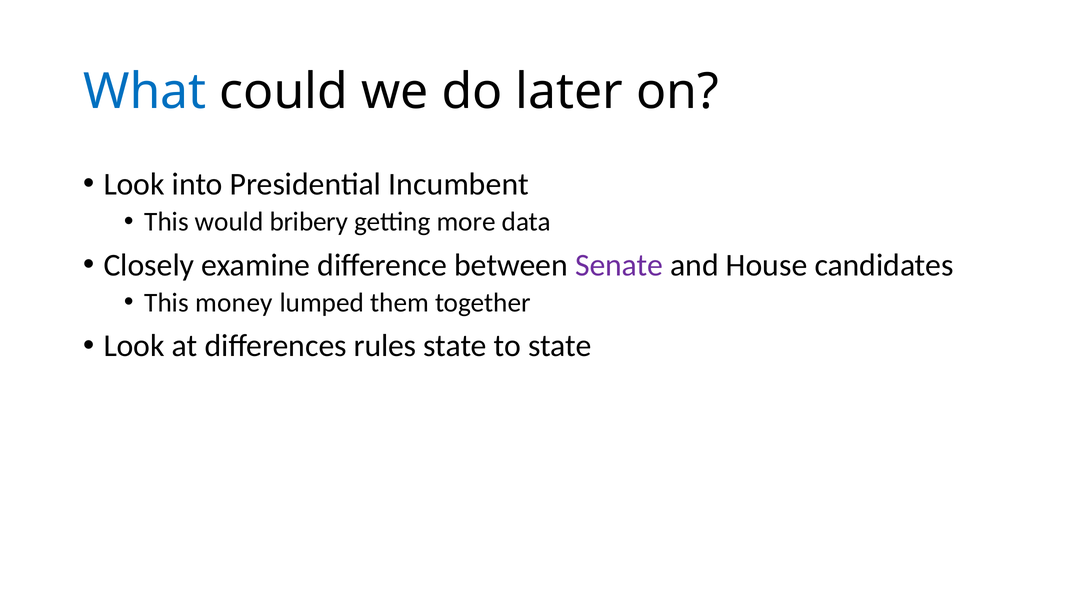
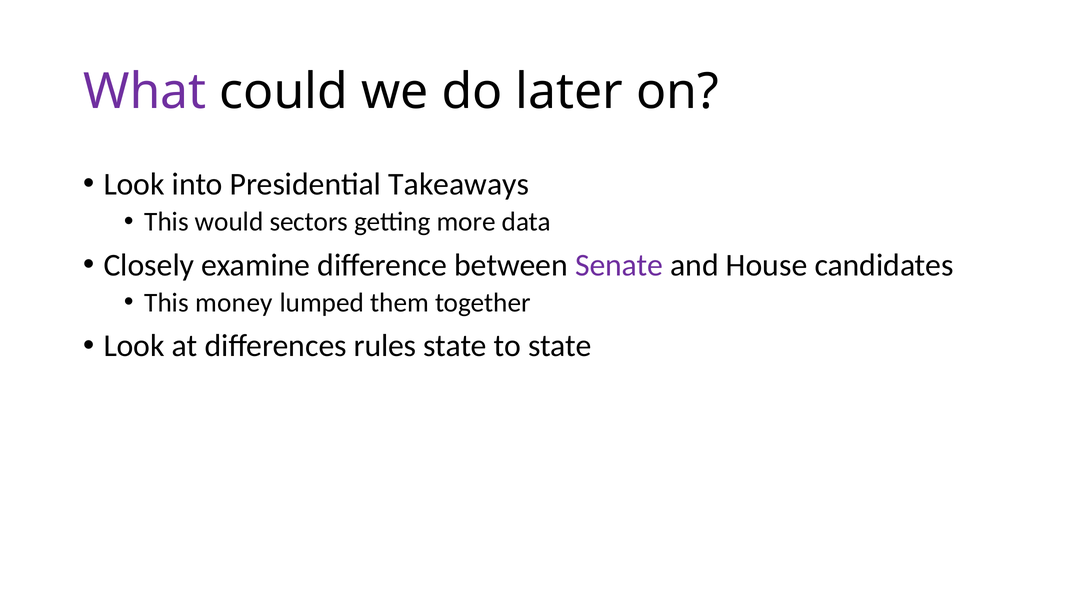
What colour: blue -> purple (145, 92)
Incumbent: Incumbent -> Takeaways (459, 184)
bribery: bribery -> sectors (309, 222)
